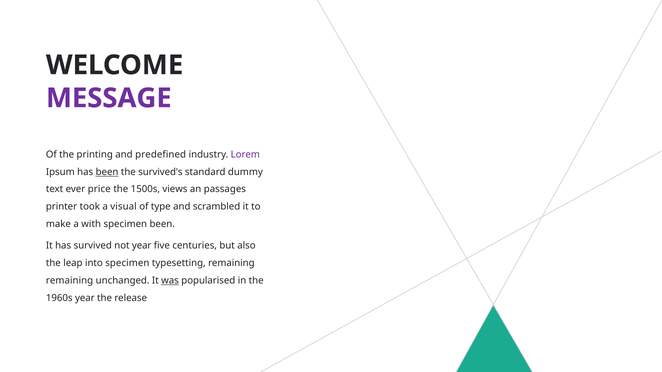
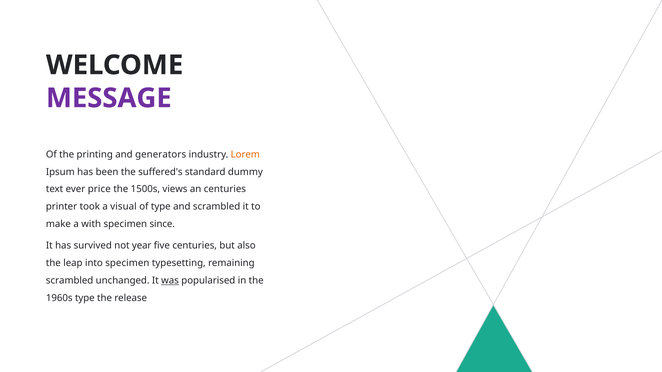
predefined: predefined -> generators (161, 155)
Lorem colour: purple -> orange (245, 155)
been underline: present -> none (107, 172)
survived's: survived's -> suffered's (160, 172)
an passages: passages -> centuries (225, 189)
specimen been: been -> since (162, 224)
remaining: remaining -> scrambled (70, 281)
1960s year: year -> type (85, 298)
